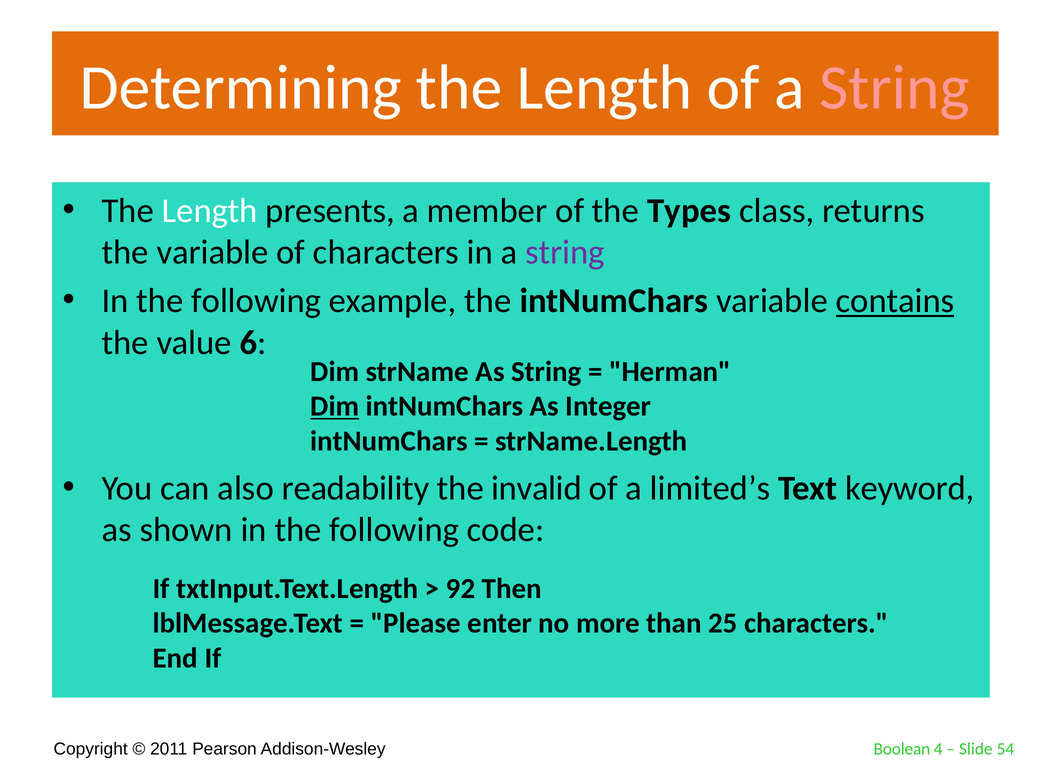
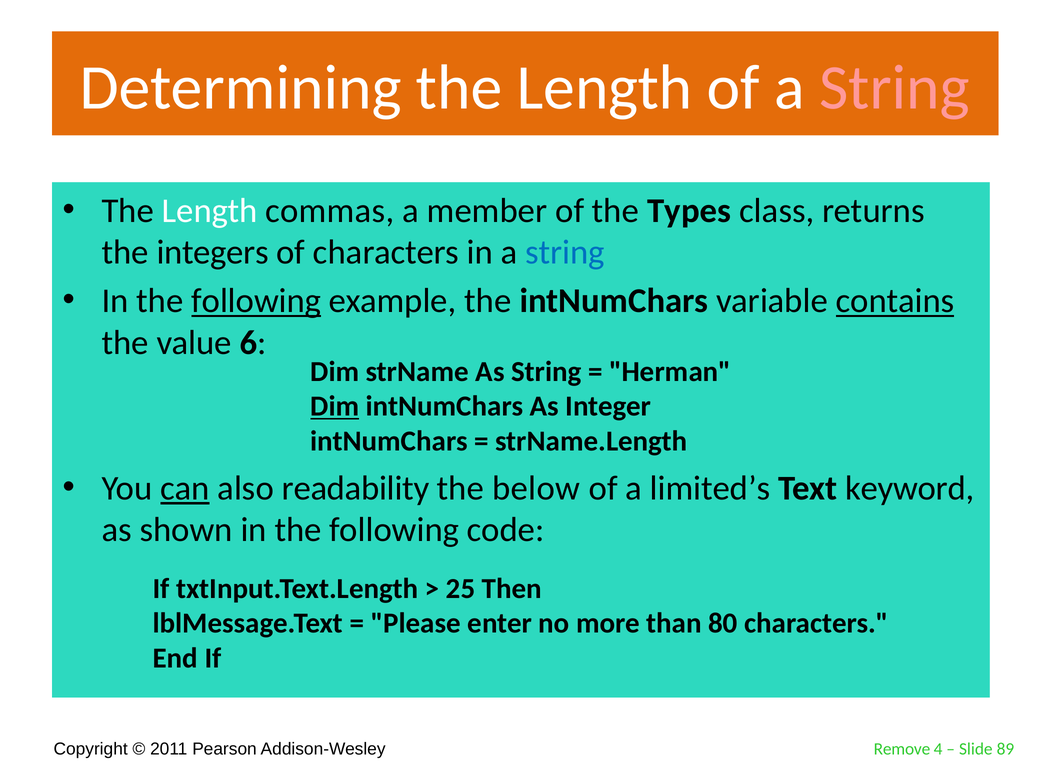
presents: presents -> commas (330, 211)
the variable: variable -> integers (213, 253)
string colour: purple -> blue (565, 253)
following underline: none -> present (256, 301)
can underline: none -> present (185, 489)
invalid: invalid -> below (536, 489)
92: 92 -> 25 (460, 589)
25: 25 -> 80 (723, 624)
Boolean: Boolean -> Remove (902, 749)
54: 54 -> 89 (1005, 749)
